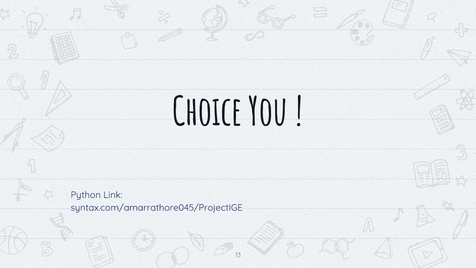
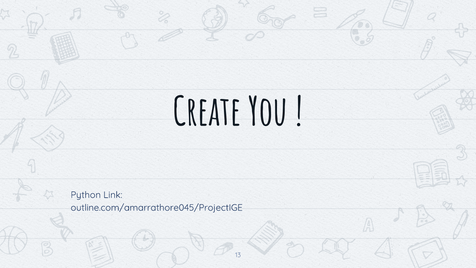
Choice: Choice -> Create (207, 112)
syntax.com/amarrathore045/ProjectIGE: syntax.com/amarrathore045/ProjectIGE -> outline.com/amarrathore045/ProjectIGE (157, 207)
